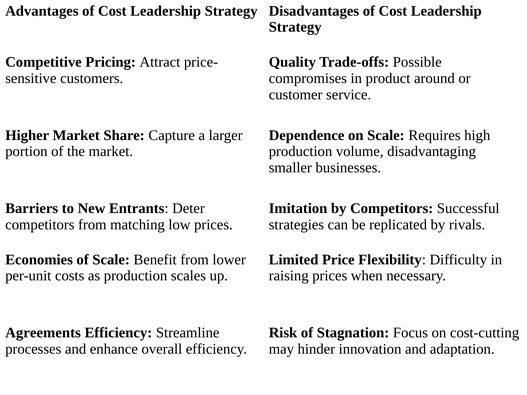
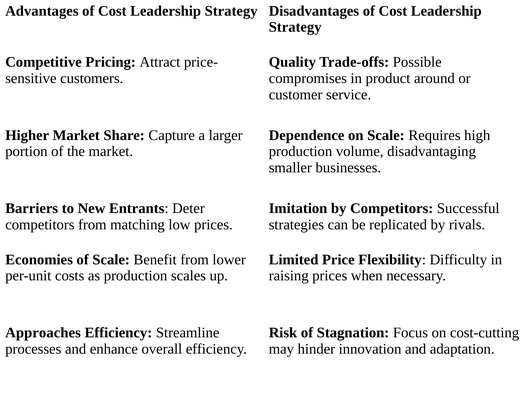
Agreements: Agreements -> Approaches (43, 333)
